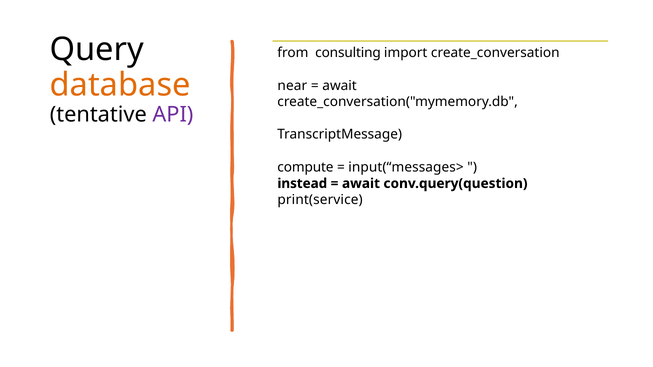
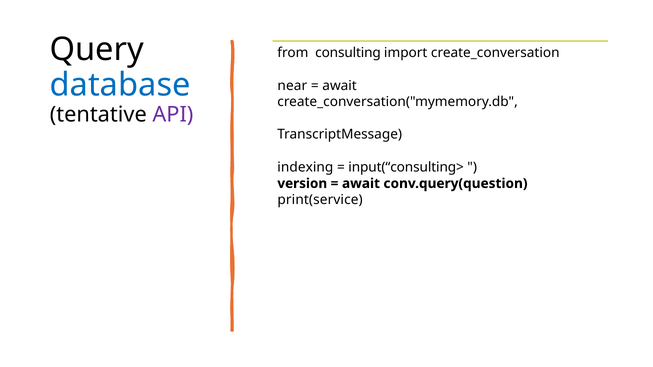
database colour: orange -> blue (120, 85)
compute: compute -> indexing (305, 167)
input(“messages>: input(“messages> -> input(“consulting> (406, 167)
instead: instead -> version (302, 184)
